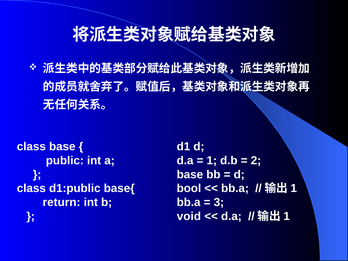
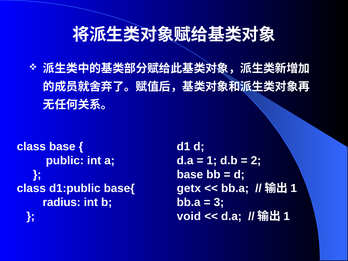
bool: bool -> getx (189, 188)
return: return -> radius (62, 202)
